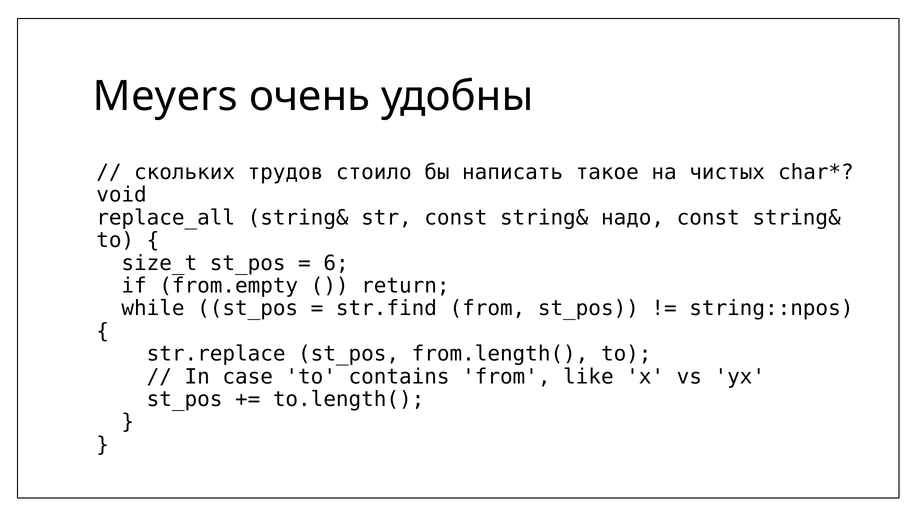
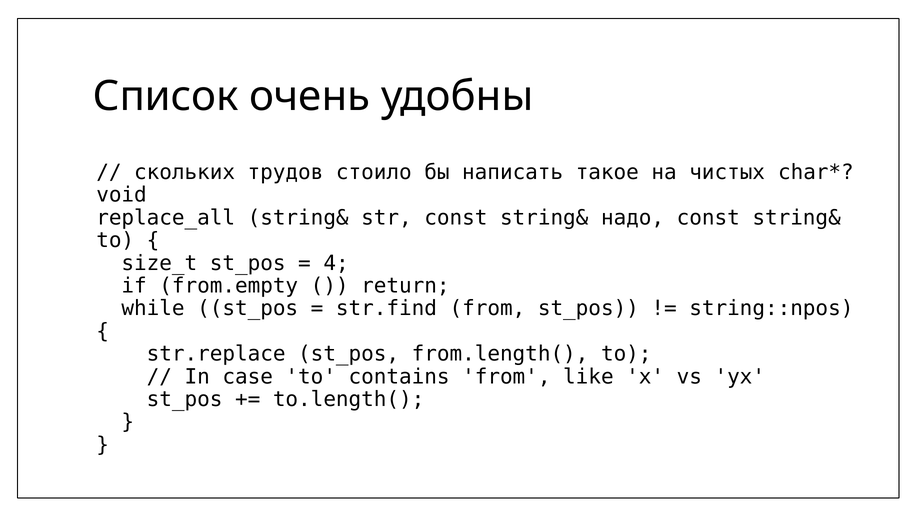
Meyers: Meyers -> Список (166, 97)
6: 6 -> 4 (336, 263)
